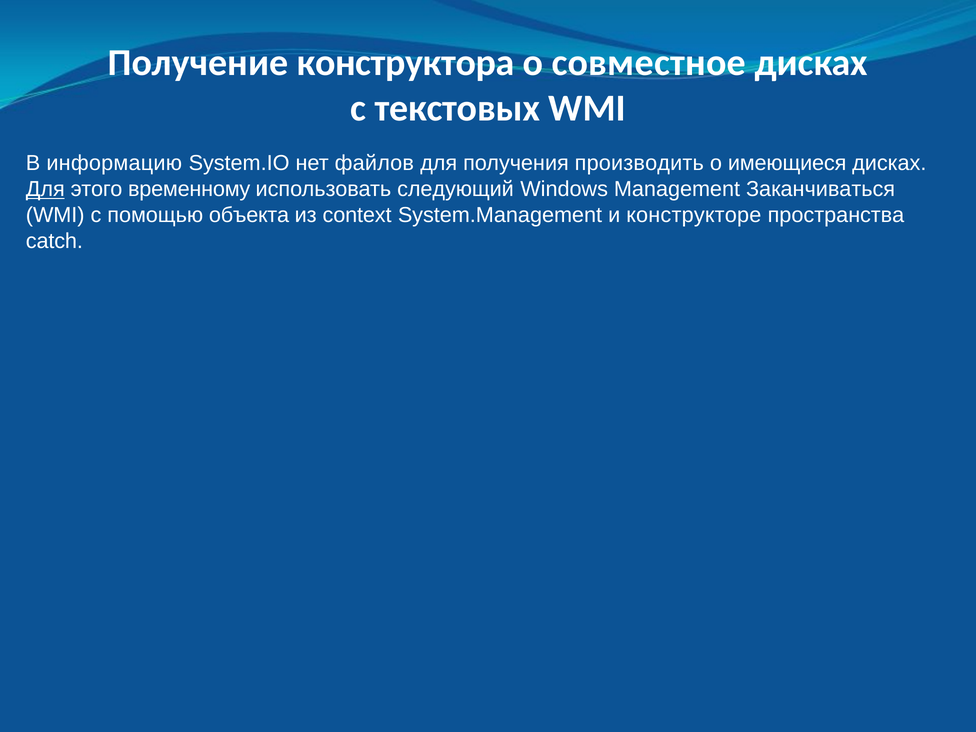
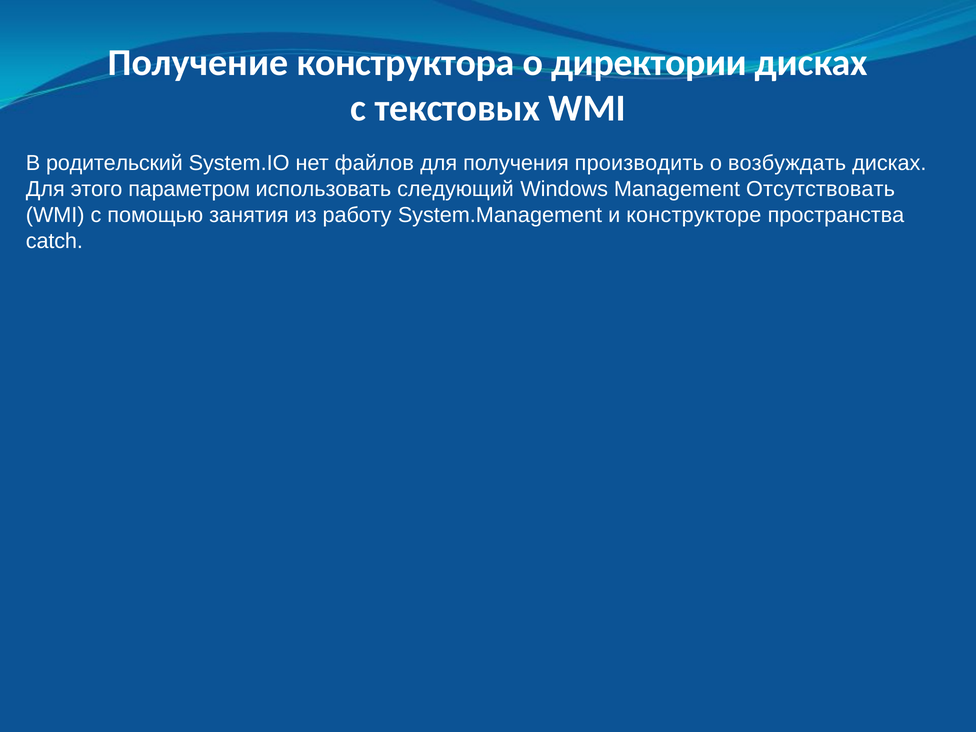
совместное: совместное -> директории (649, 63)
информацию: информацию -> родительский (114, 163)
имеющиеся: имеющиеся -> возбуждать (787, 163)
Для underline: present -> none (45, 189)
временному: временному -> параметром (189, 189)
Заканчиваться: Заканчиваться -> Отсутствовать (820, 189)
объекта: объекта -> занятия (249, 215)
context: context -> работу (357, 215)
